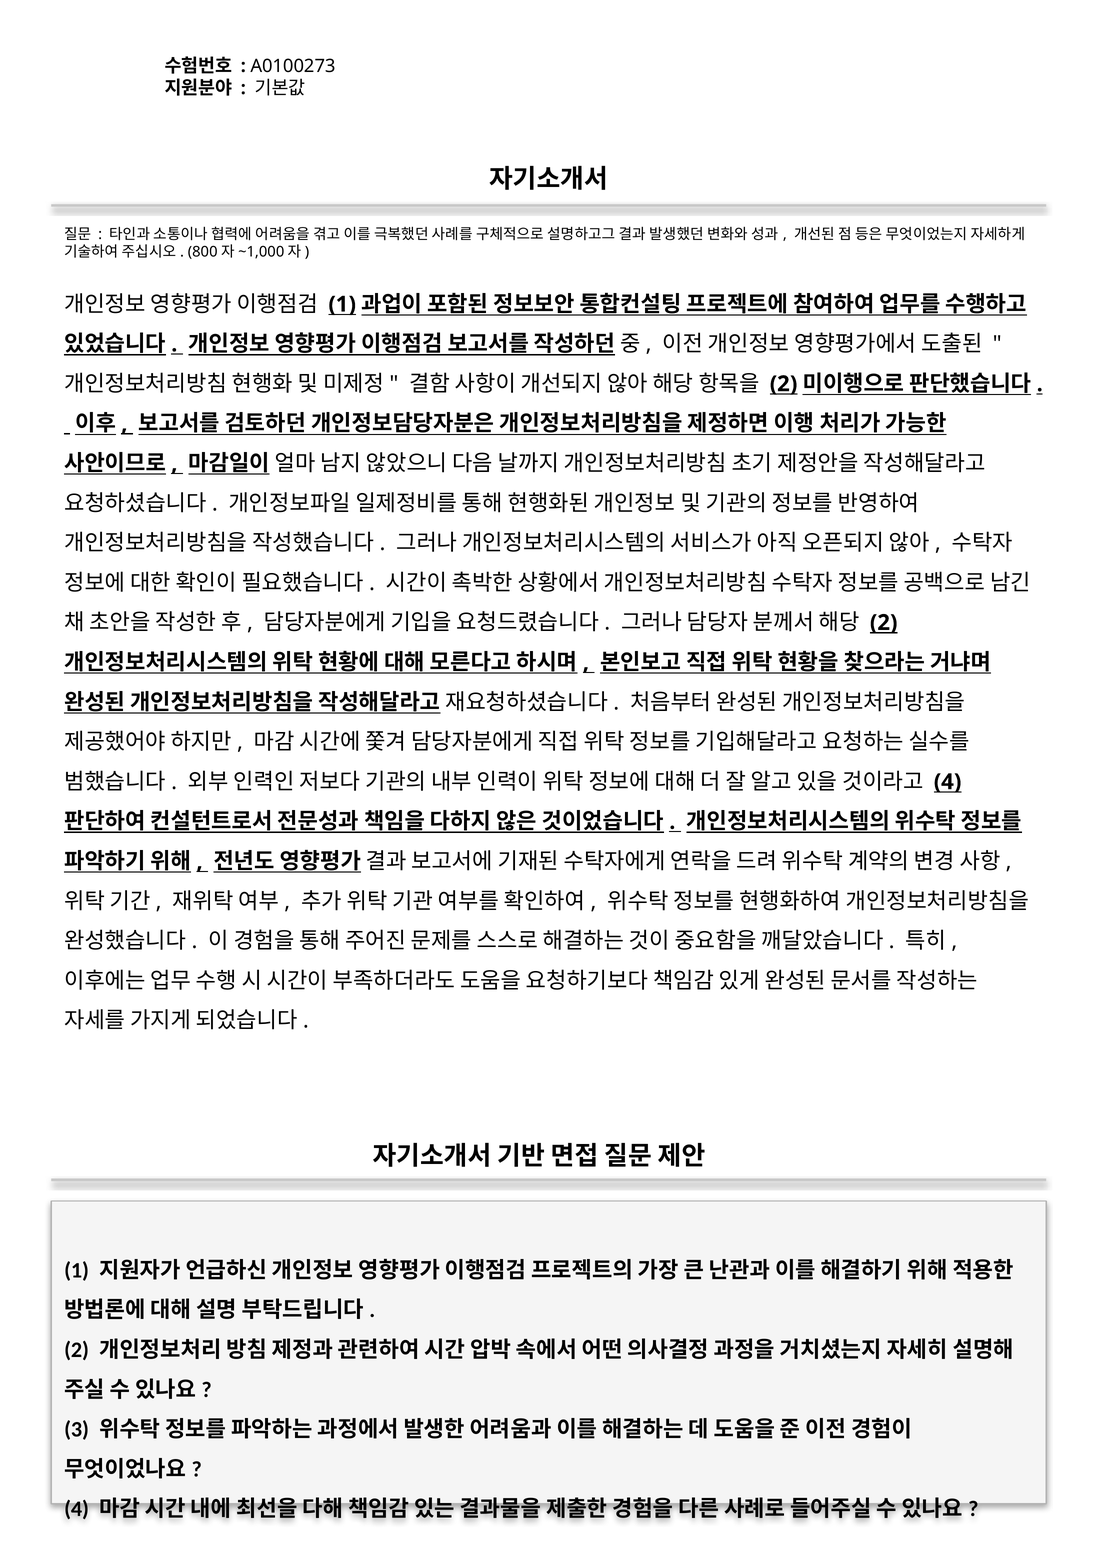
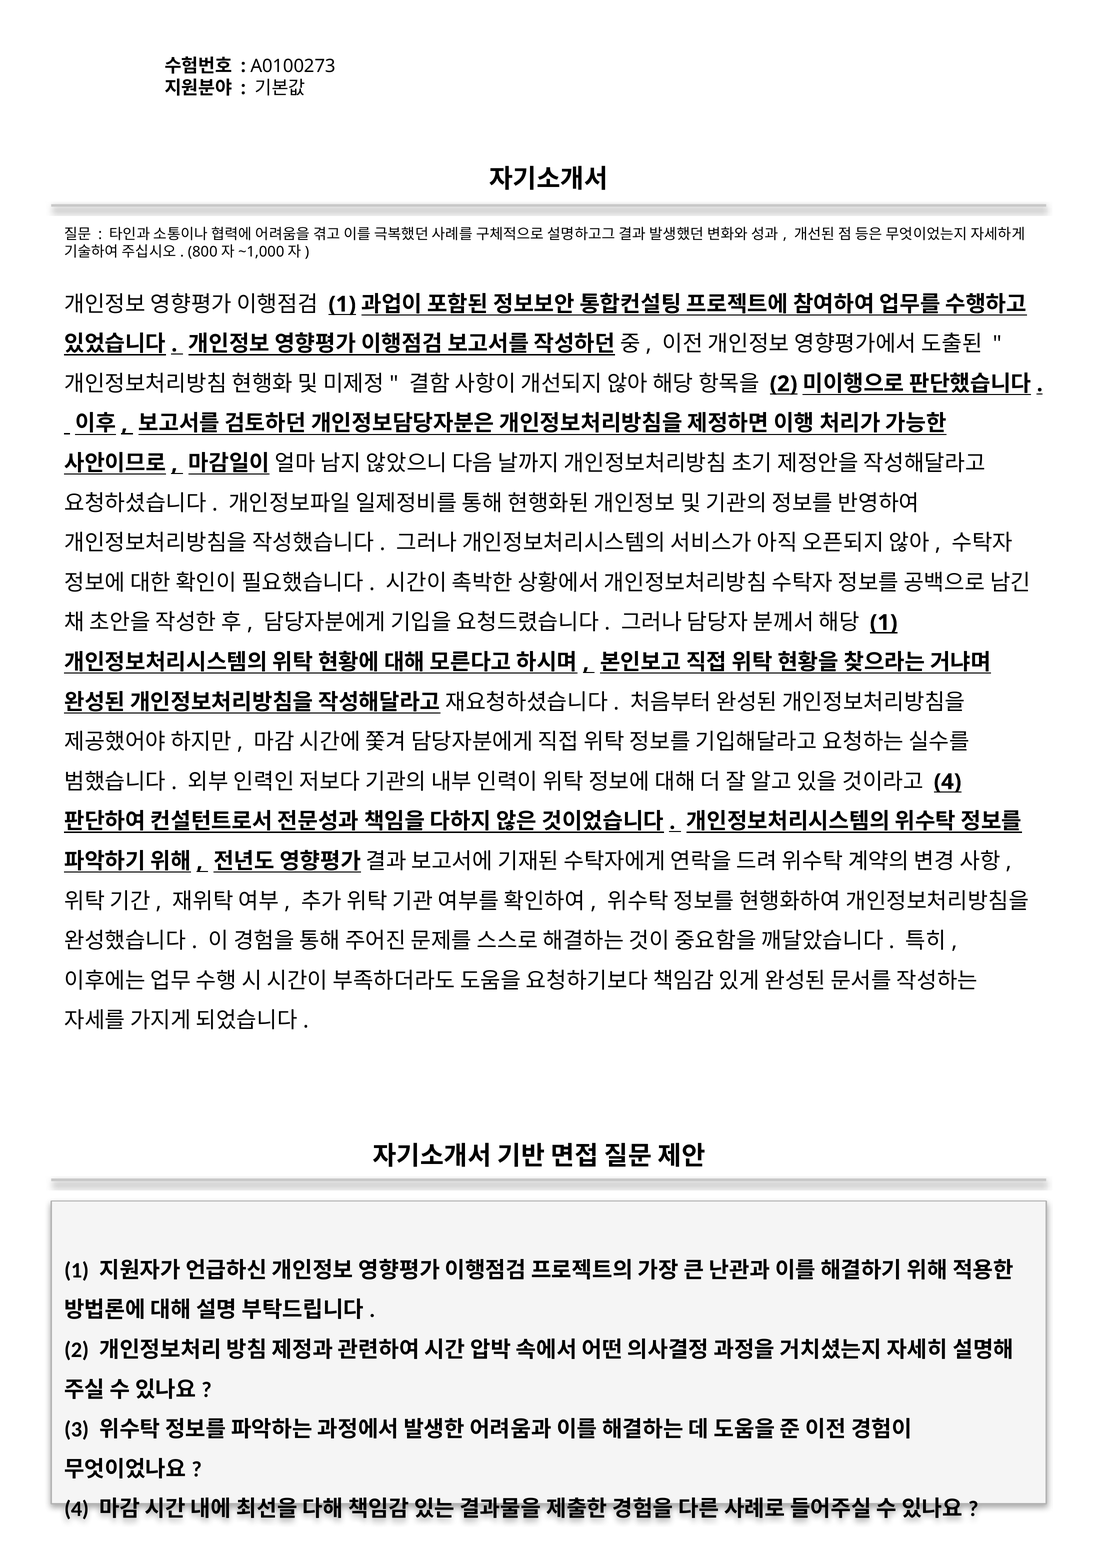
2: 2 -> 1 (884, 623)
